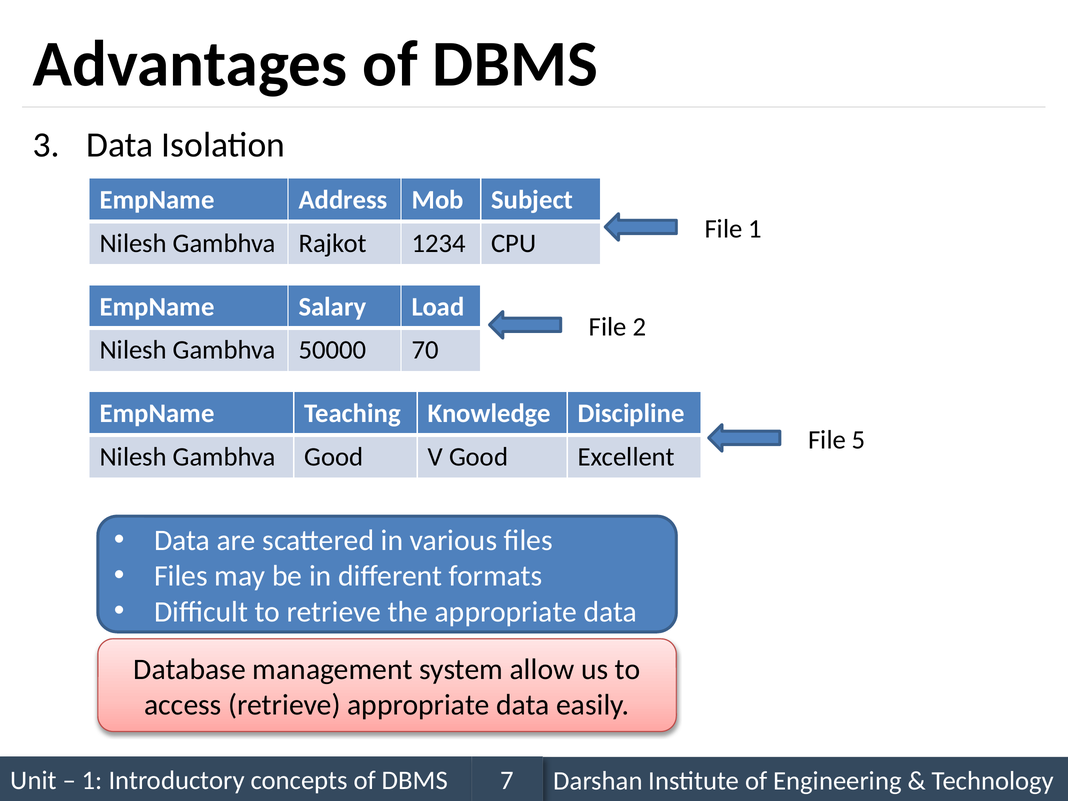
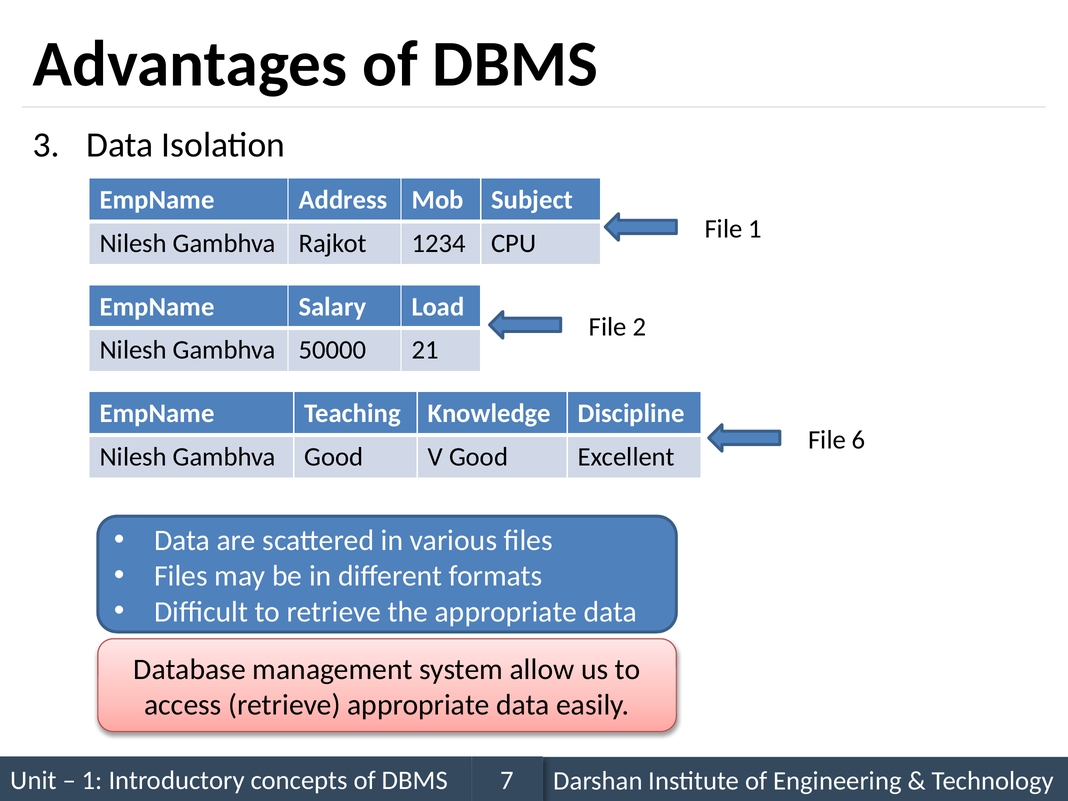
70: 70 -> 21 (425, 350)
5: 5 -> 6 (859, 440)
